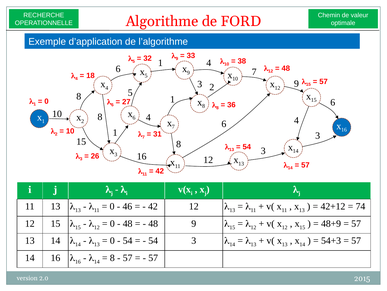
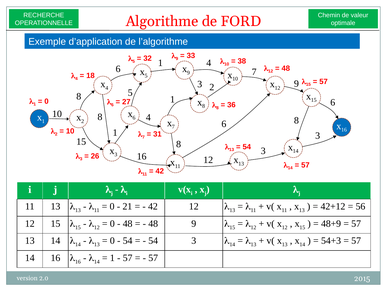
6 4: 4 -> 8 (296, 120)
46: 46 -> 21 (127, 206)
74: 74 -> 56 (360, 206)
8: 8 -> 1 (112, 257)
